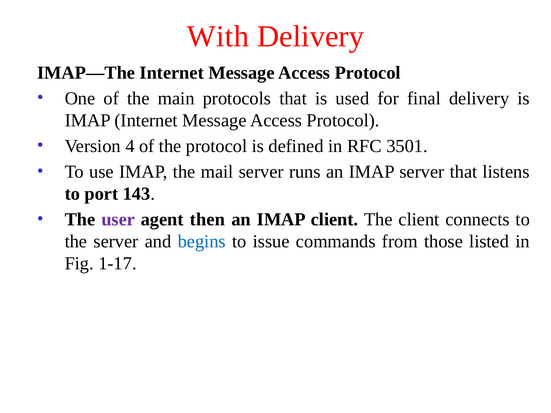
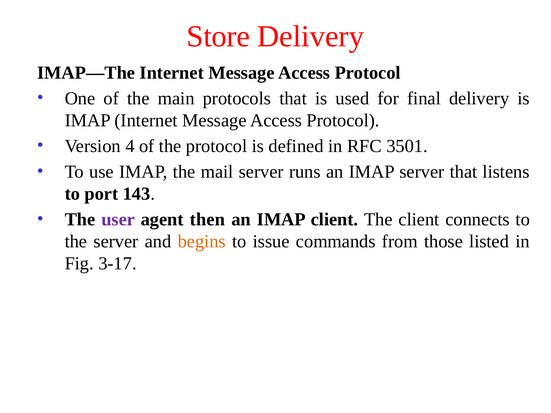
With: With -> Store (218, 37)
begins colour: blue -> orange (202, 242)
1-17: 1-17 -> 3-17 (117, 264)
